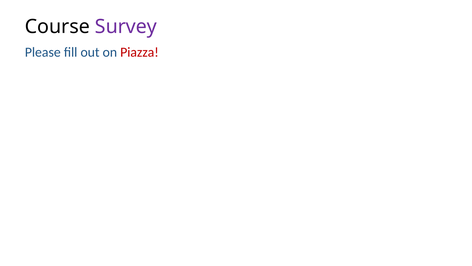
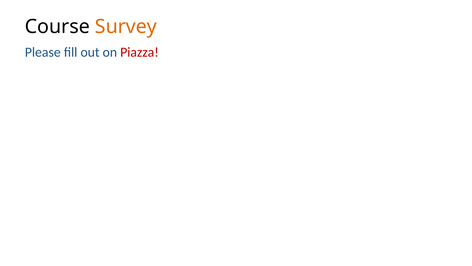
Survey colour: purple -> orange (126, 26)
